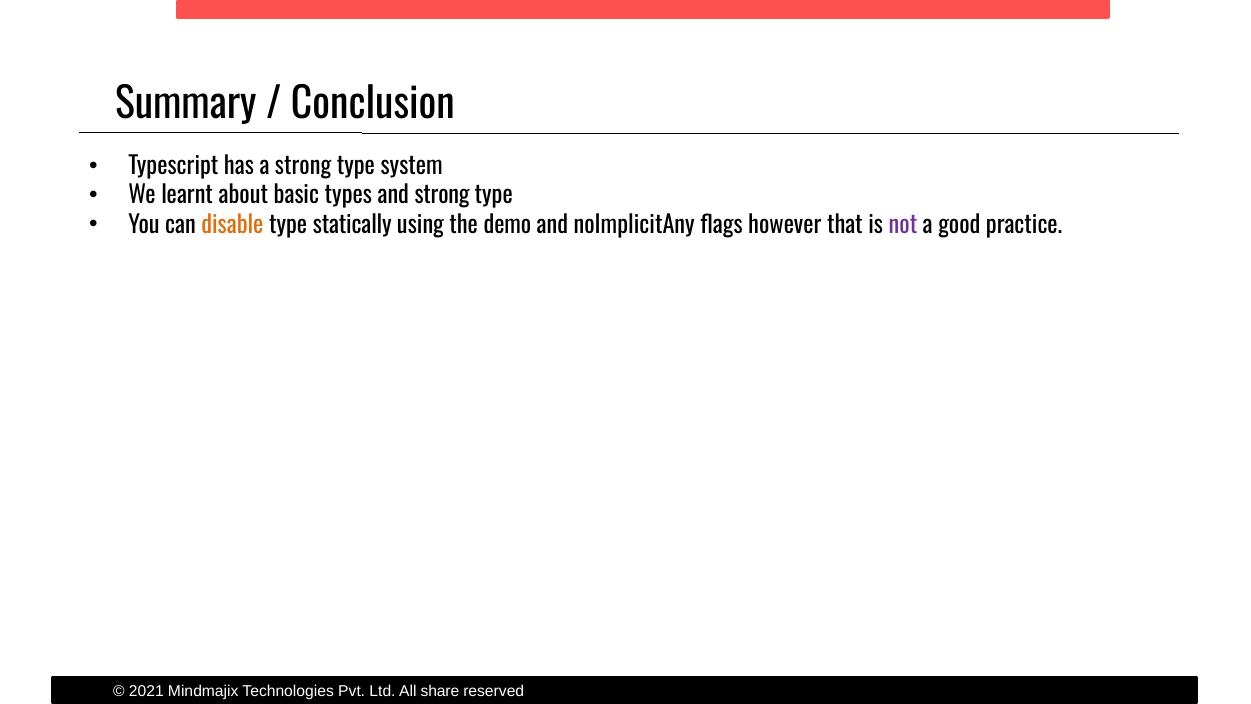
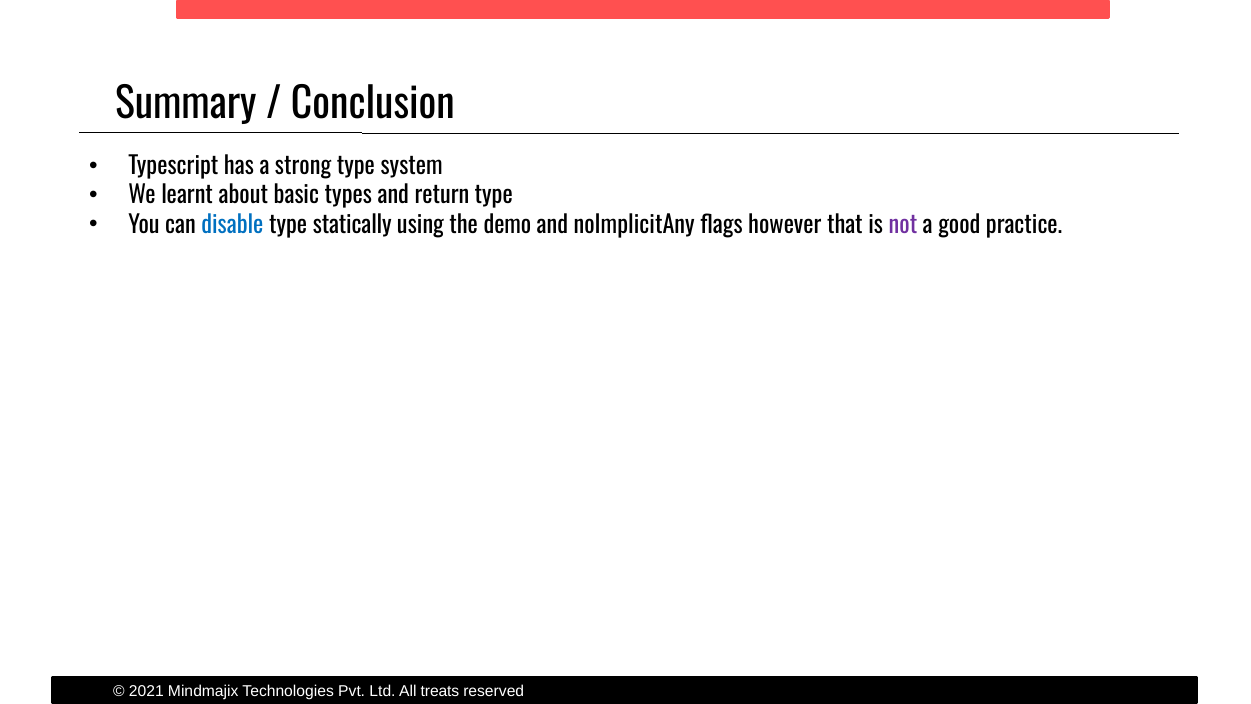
and strong: strong -> return (442, 196)
disable colour: orange -> blue (232, 225)
share: share -> treats (440, 691)
